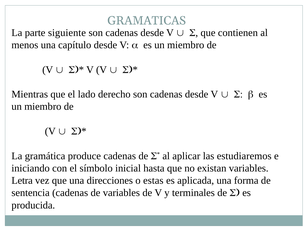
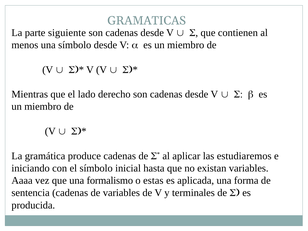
una capítulo: capítulo -> símbolo (75, 45)
Letra: Letra -> Aaaa (22, 181)
direcciones: direcciones -> formalismo (110, 181)
